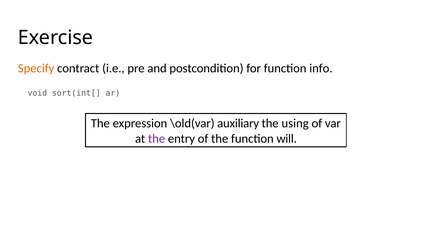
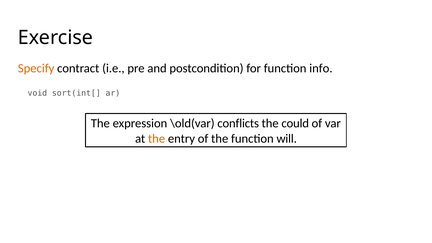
auxiliary: auxiliary -> conflicts (238, 123)
using: using -> could (295, 123)
the colour: purple -> orange (157, 139)
